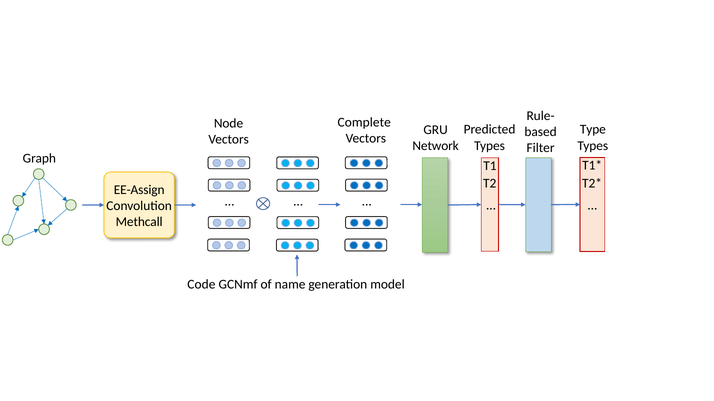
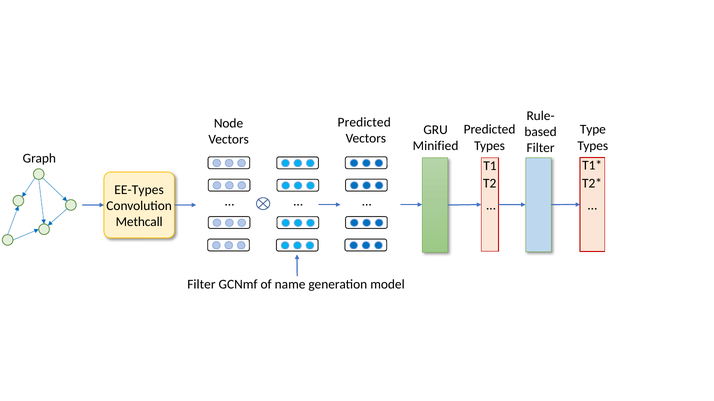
Complete: Complete -> Predicted (364, 122)
Network: Network -> Minified (436, 146)
EE-Assign: EE-Assign -> EE-Types (139, 190)
Code: Code -> Filter (201, 285)
